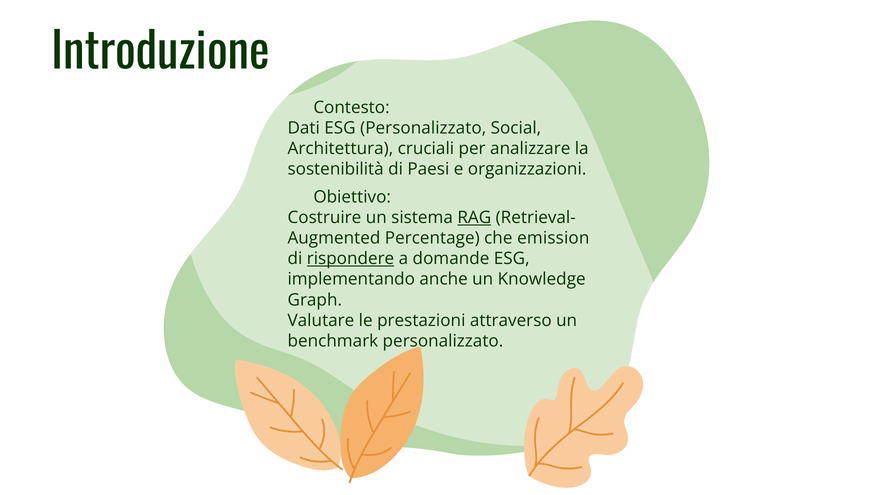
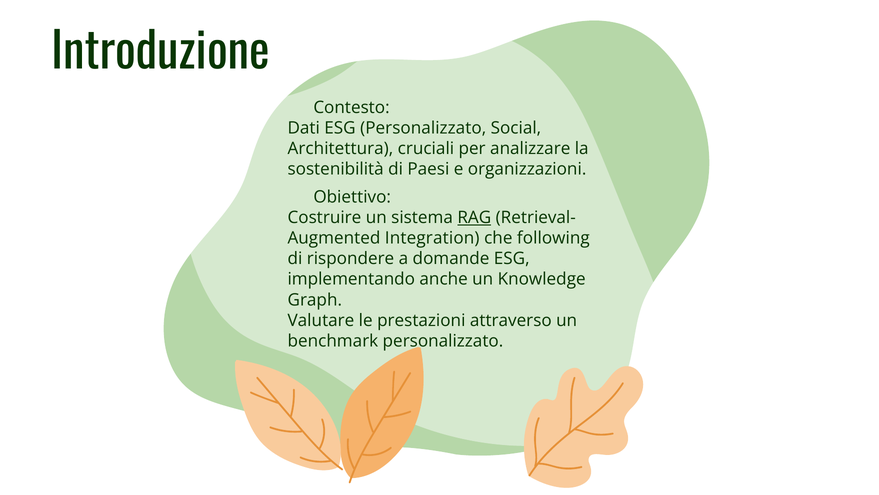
Percentage: Percentage -> Integration (432, 238)
emission: emission -> following (553, 238)
rispondere underline: present -> none (351, 259)
